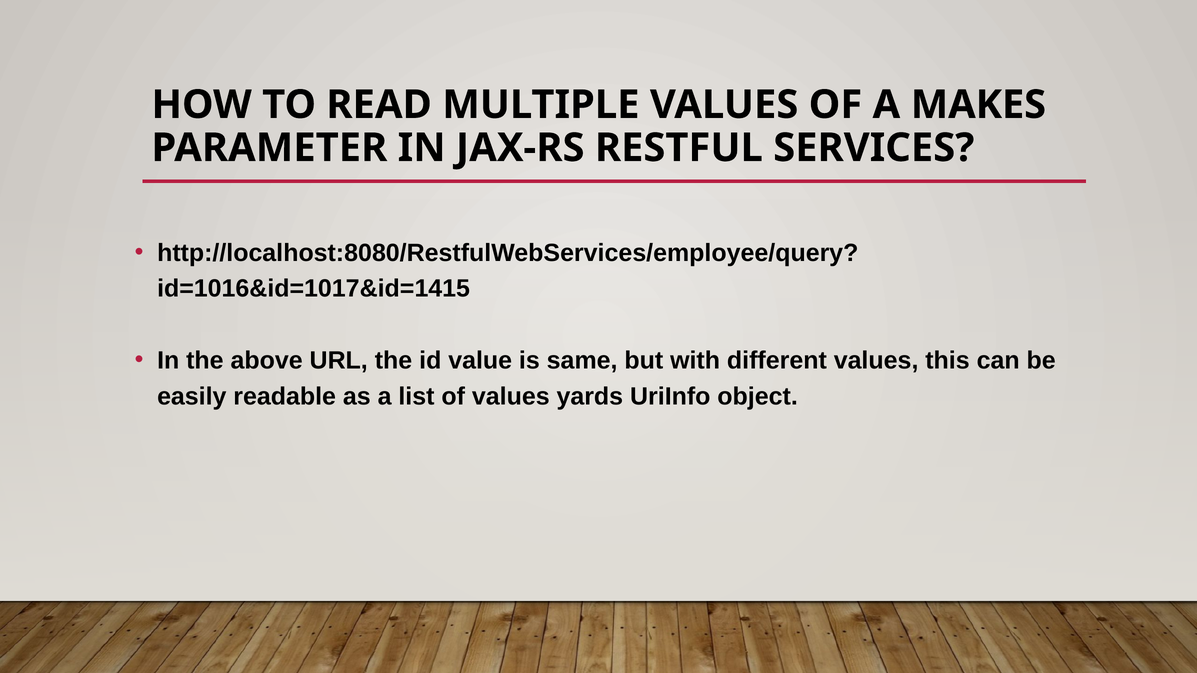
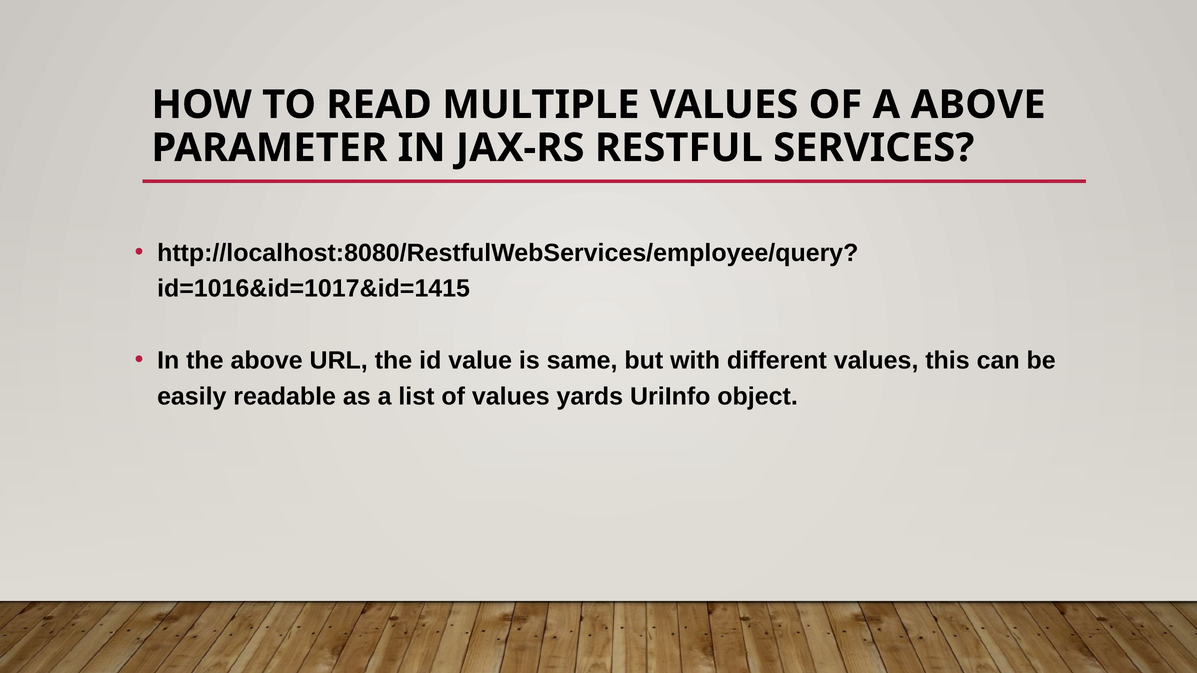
A MAKES: MAKES -> ABOVE (978, 105)
